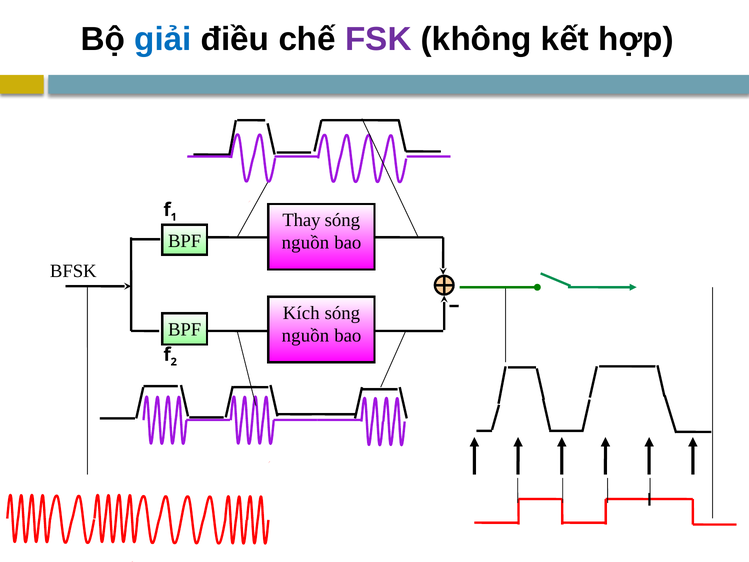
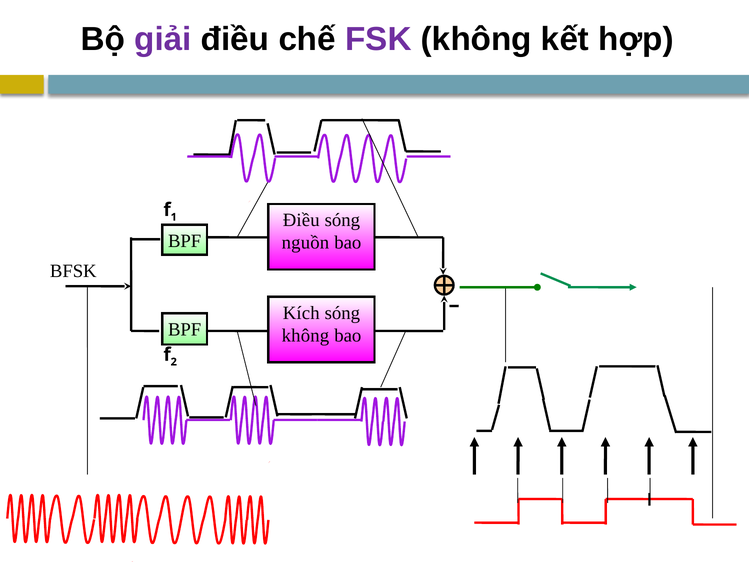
giải colour: blue -> purple (163, 39)
Thay: Thay -> Điều (301, 220)
nguồn: nguồn -> không (305, 335)
